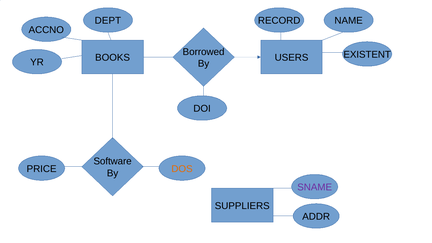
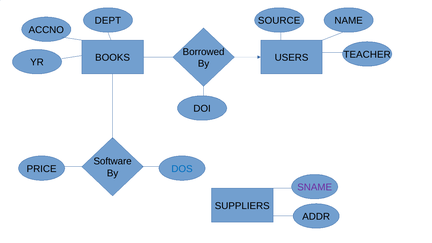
RECORD: RECORD -> SOURCE (279, 21)
EXISTENT: EXISTENT -> TEACHER (367, 55)
DOS colour: orange -> blue (182, 169)
